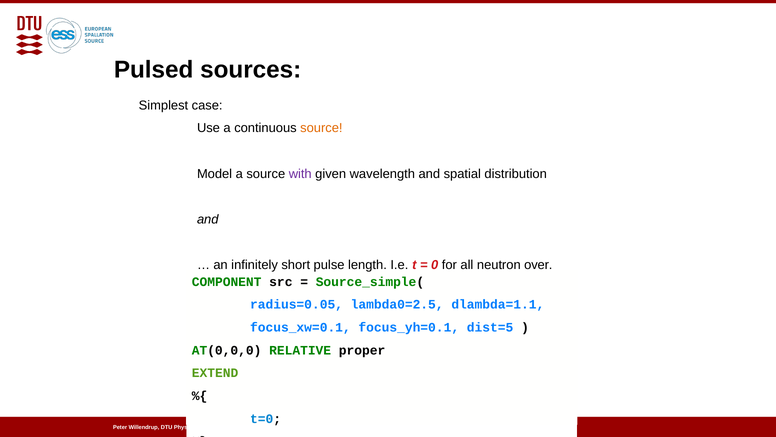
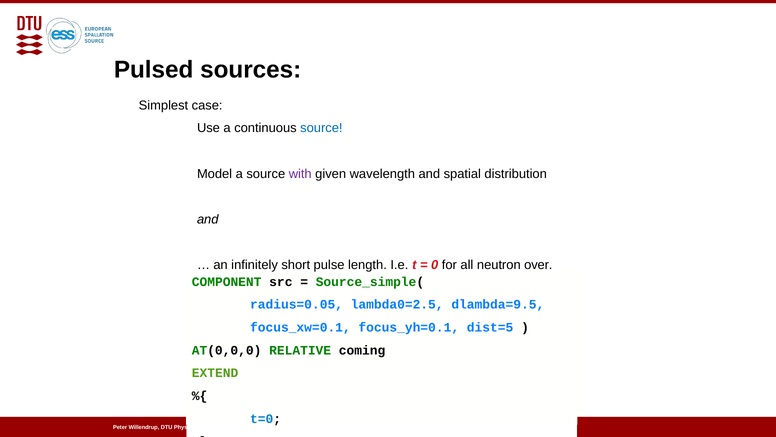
source colour: orange -> blue (321, 128)
dlambda=1.1: dlambda=1.1 -> dlambda=9.5 (498, 305)
proper: proper -> coming (362, 350)
